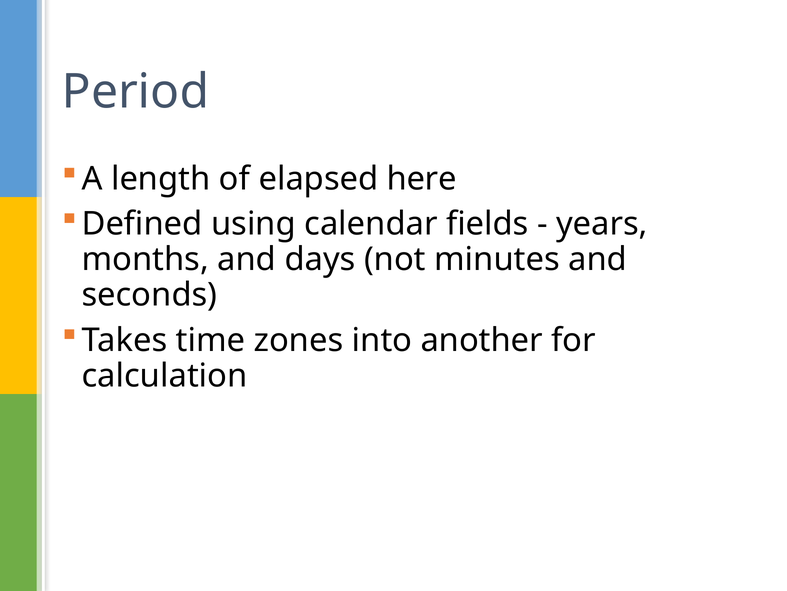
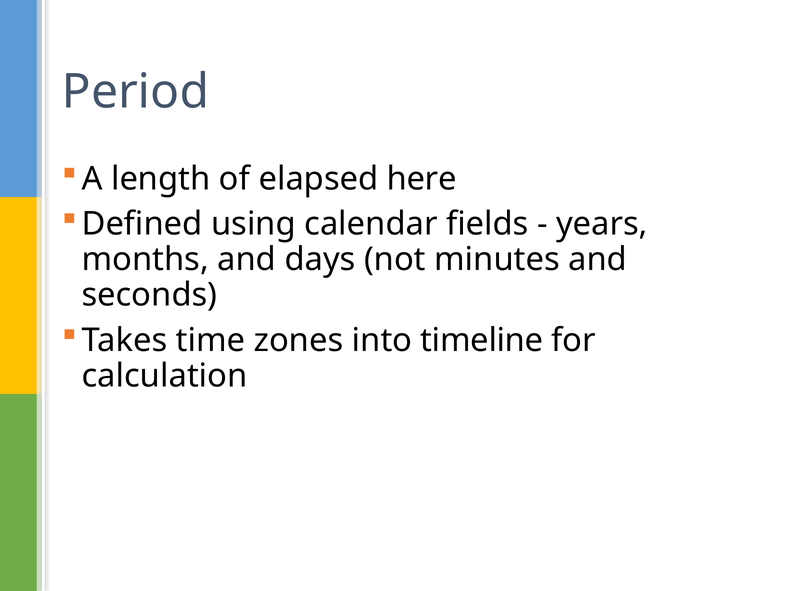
another: another -> timeline (482, 340)
